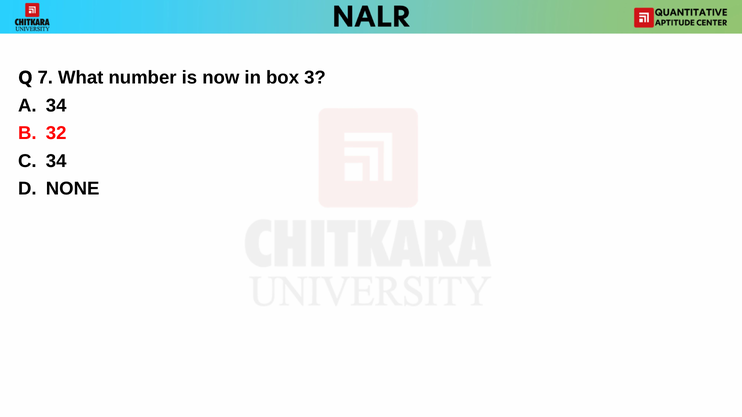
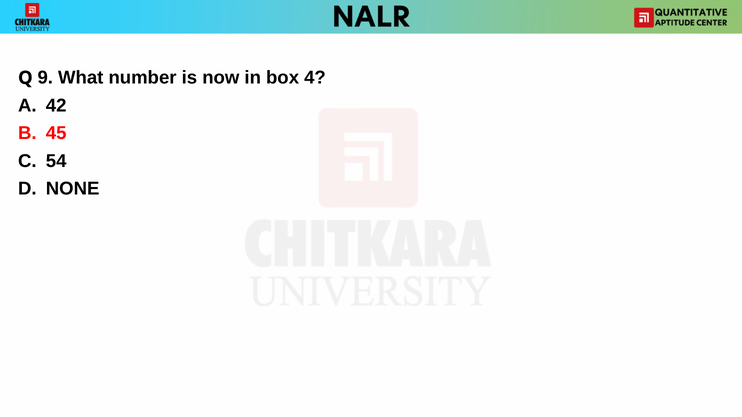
7: 7 -> 9 (45, 78)
3: 3 -> 4 (315, 78)
34: 34 -> 42 (56, 106)
32: 32 -> 45 (56, 133)
34: 34 -> 54 (56, 161)
